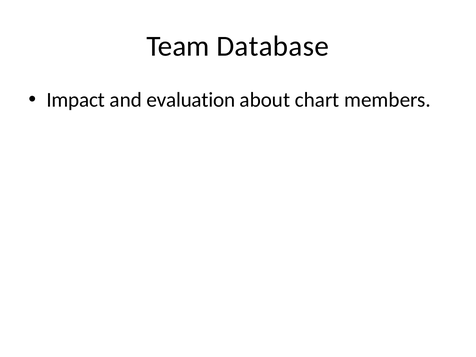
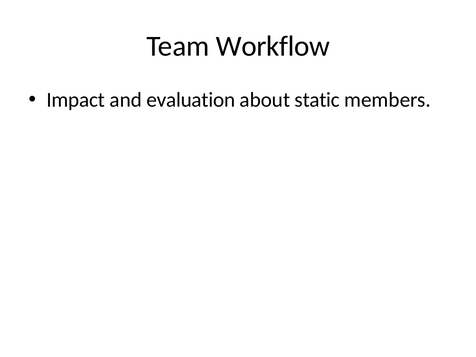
Database: Database -> Workflow (273, 46)
chart: chart -> static (317, 100)
